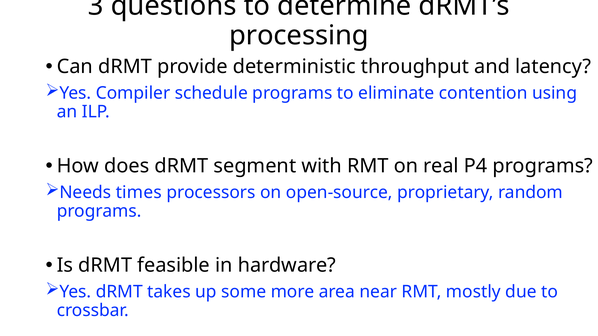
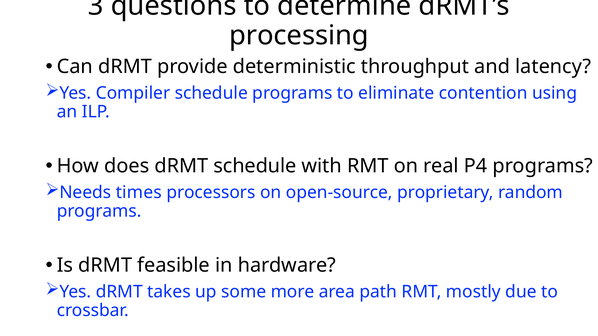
dRMT segment: segment -> schedule (255, 166)
near: near -> path (378, 292)
